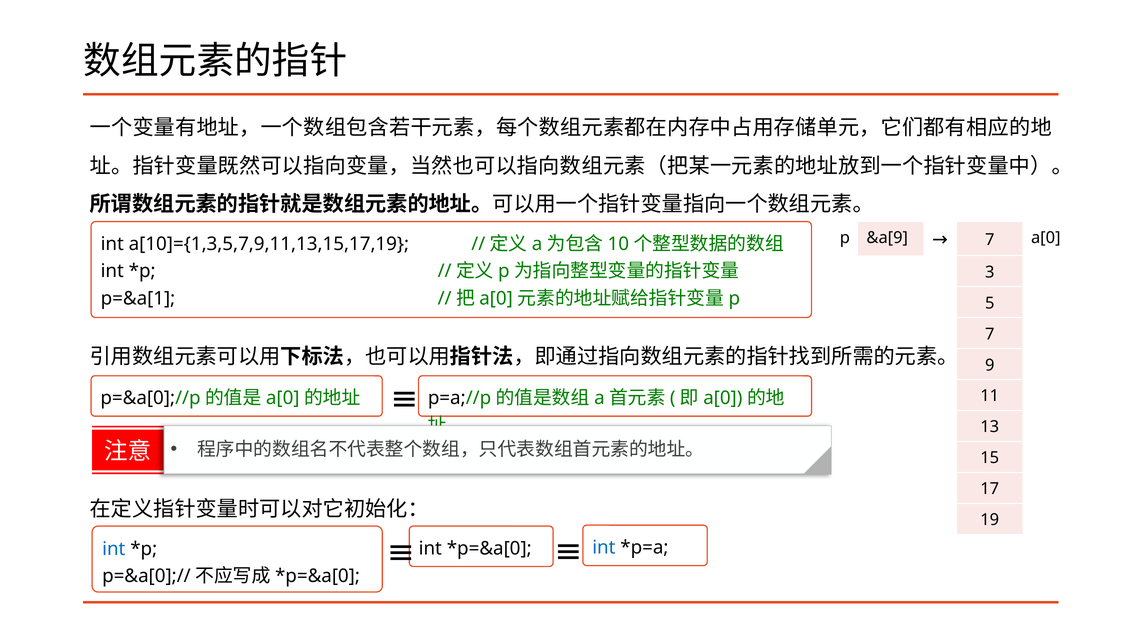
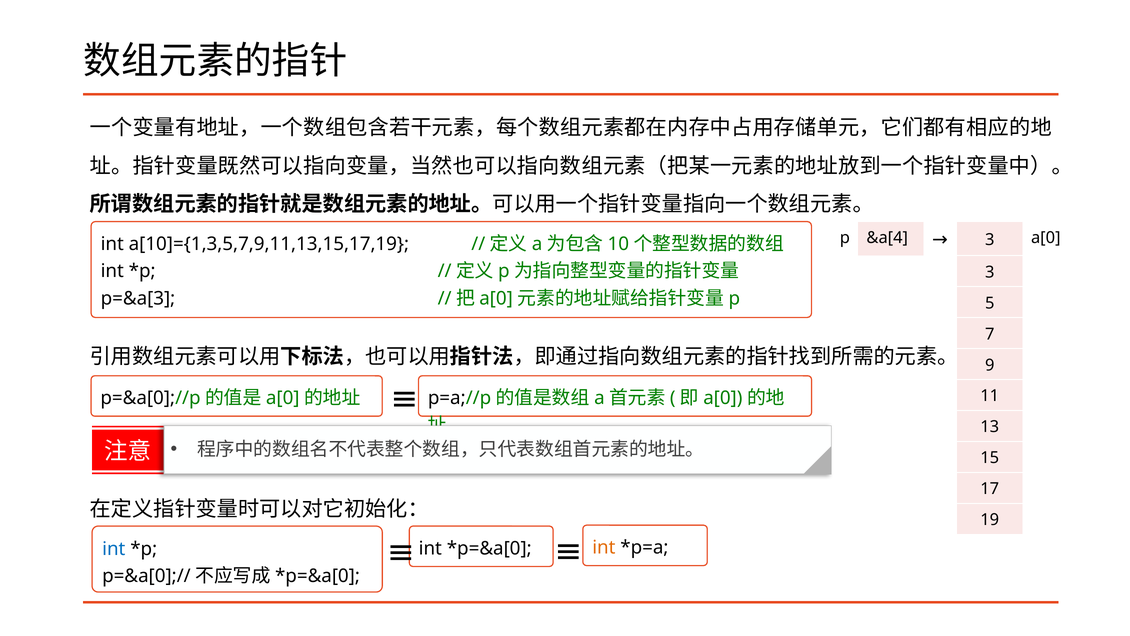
&a[9: &a[9 -> &a[4 (887, 238)
7: 7 -> 3 (990, 239)
p=&a[1: p=&a[1 -> p=&a[3 (138, 298)
int colour: blue -> orange (604, 547)
